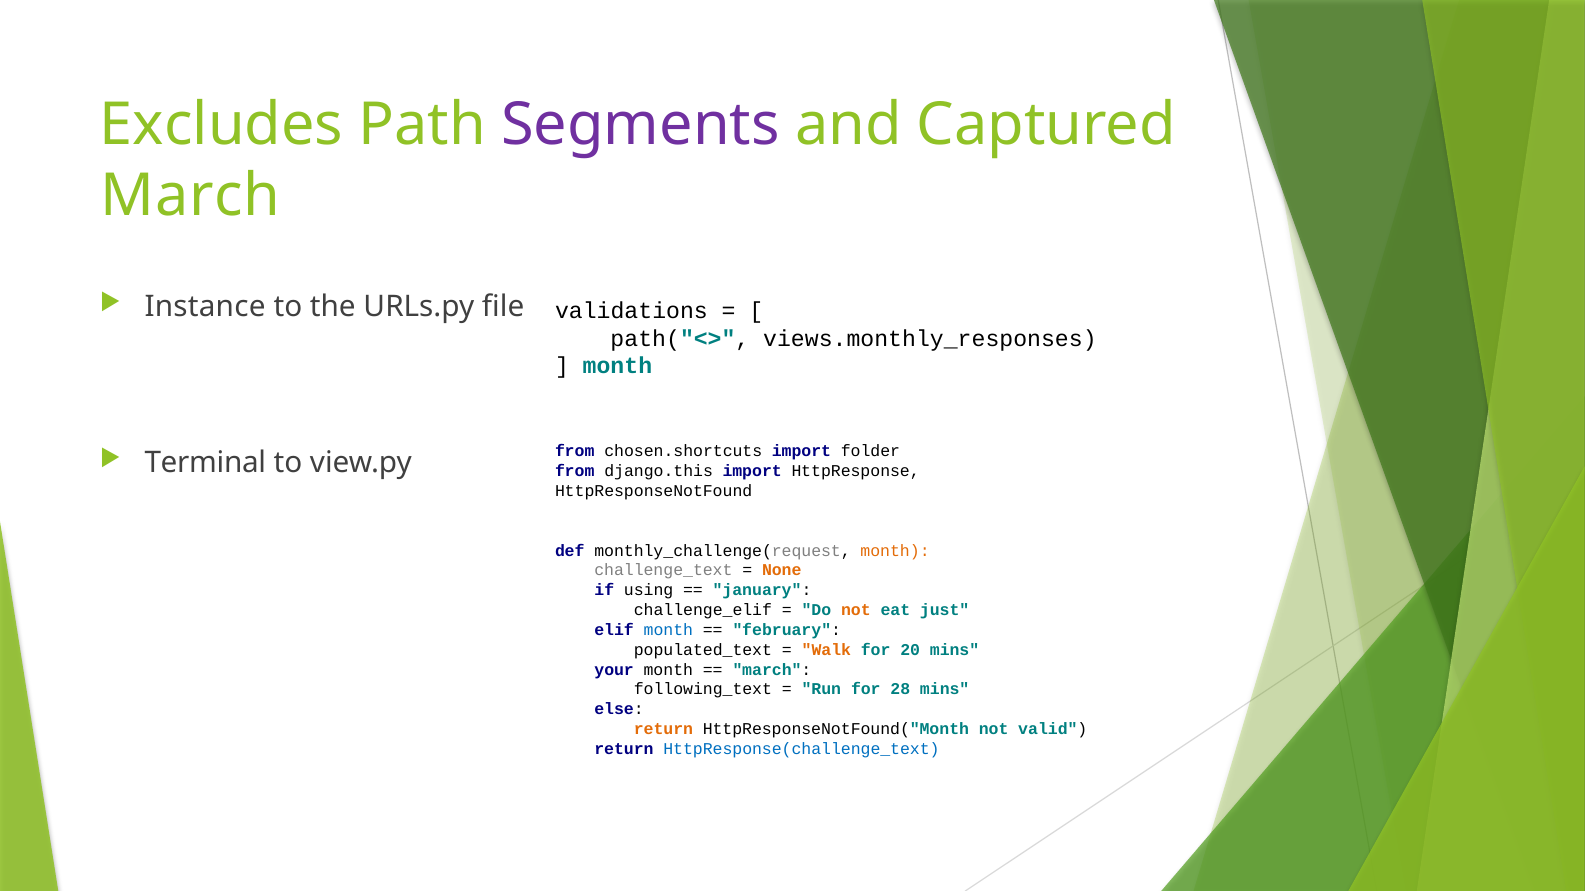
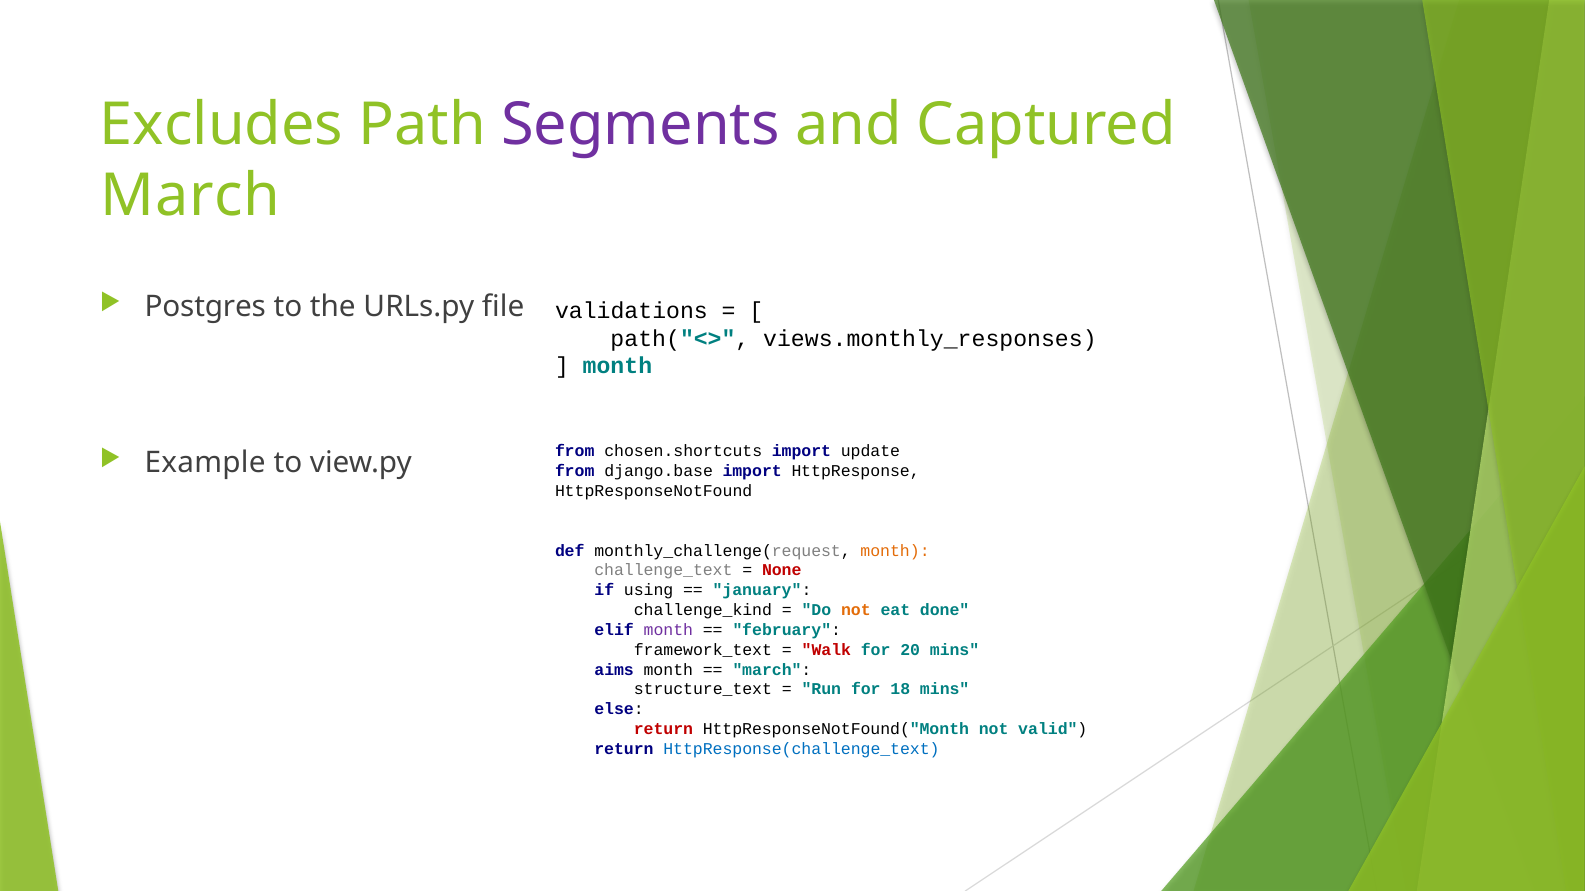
Instance: Instance -> Postgres (205, 307)
folder: folder -> update (871, 452)
Terminal: Terminal -> Example (205, 463)
django.this: django.this -> django.base (659, 472)
None colour: orange -> red (782, 571)
challenge_elif: challenge_elif -> challenge_kind (703, 610)
just: just -> done (945, 610)
month colour: blue -> purple (668, 630)
populated_text: populated_text -> framework_text (703, 650)
Walk colour: orange -> red (826, 650)
your: your -> aims (614, 670)
following_text: following_text -> structure_text (703, 690)
28: 28 -> 18 (900, 690)
return colour: orange -> red (664, 730)
